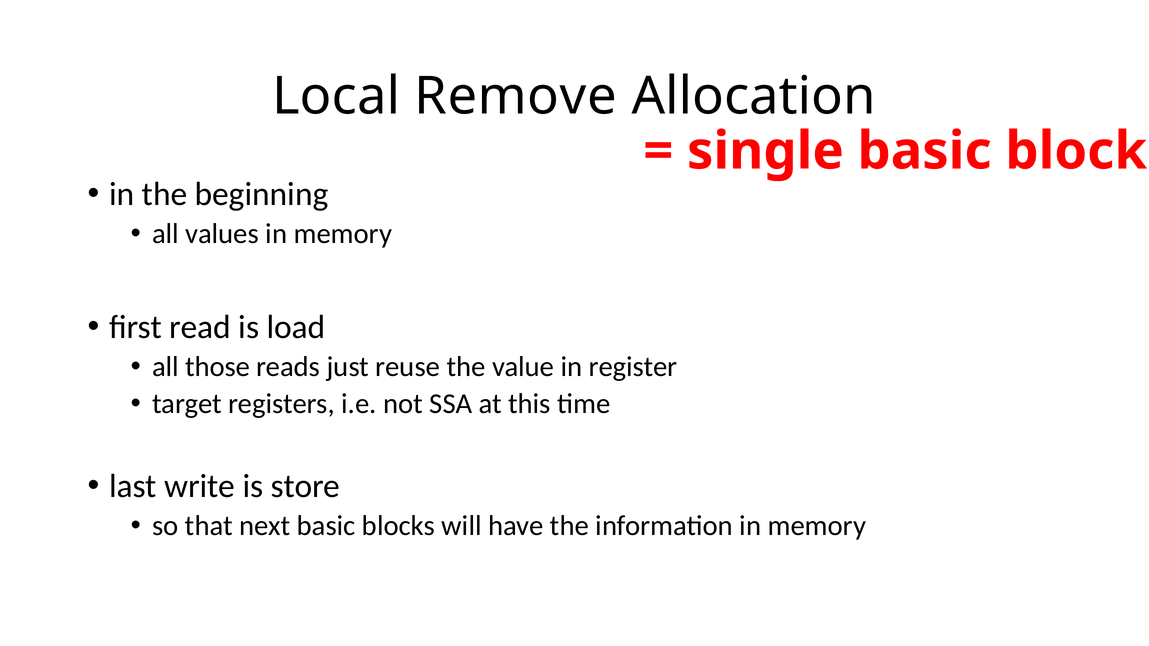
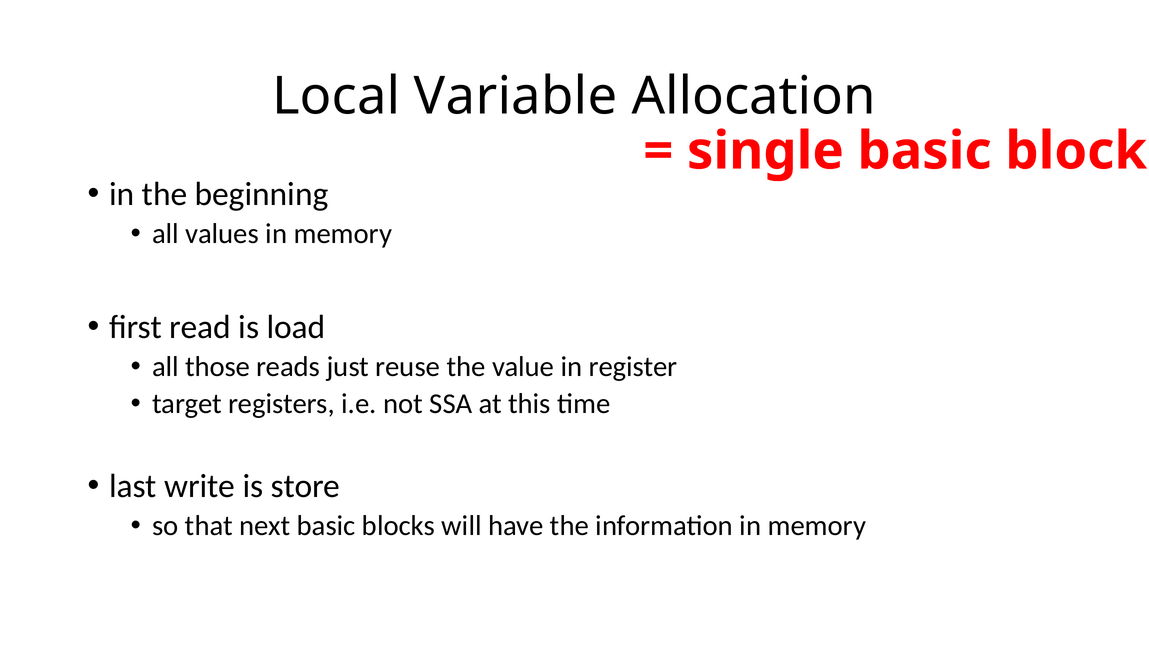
Remove: Remove -> Variable (516, 97)
